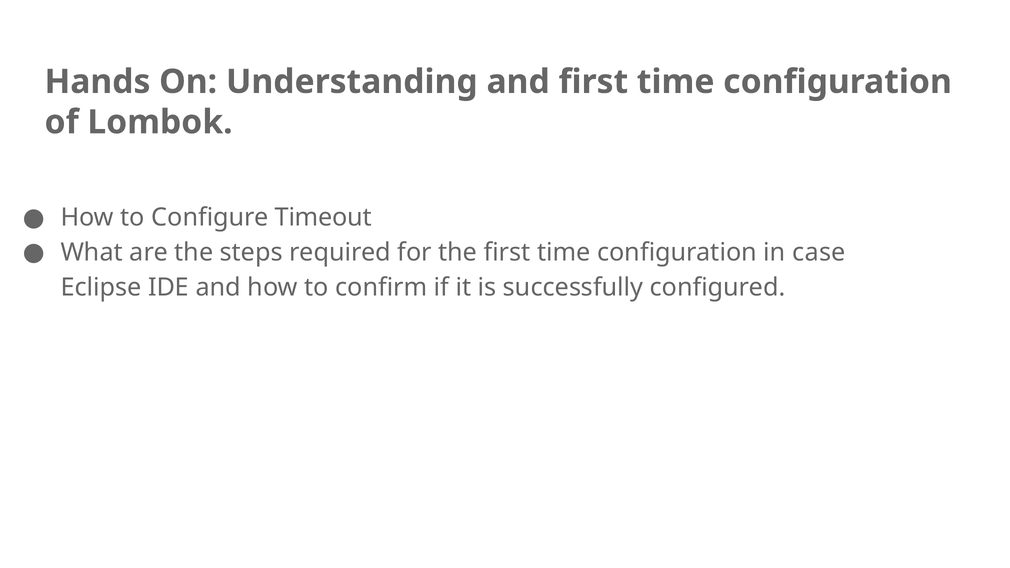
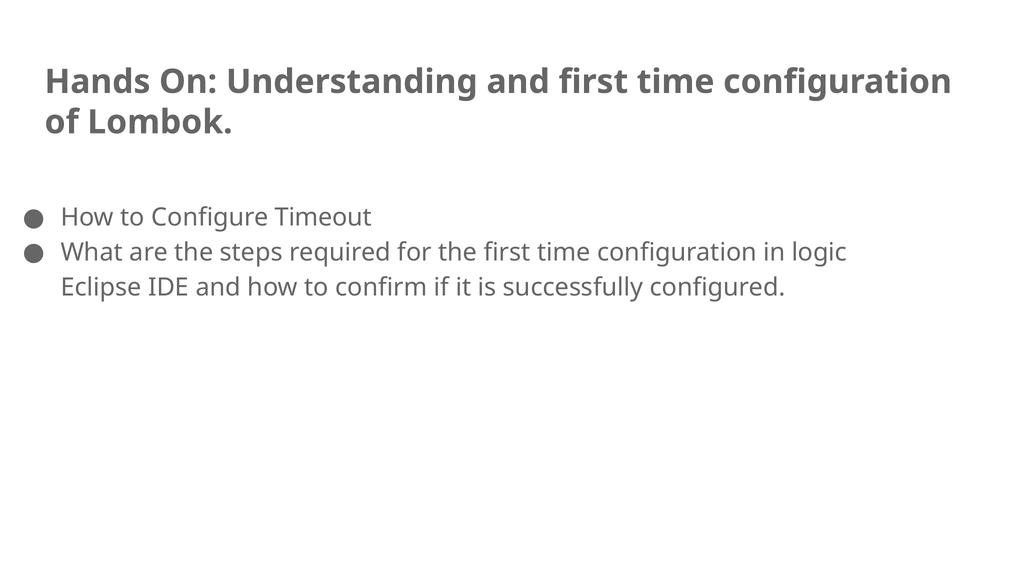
case: case -> logic (819, 252)
